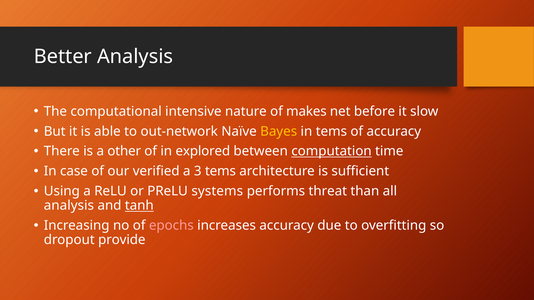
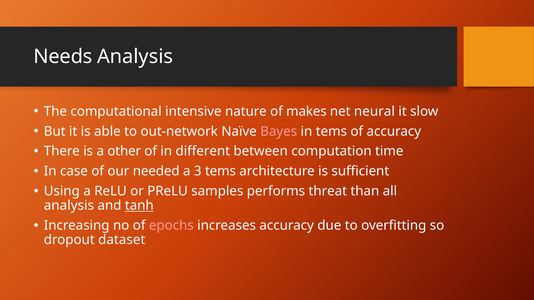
Better: Better -> Needs (63, 57)
before: before -> neural (374, 111)
Bayes colour: yellow -> pink (279, 131)
explored: explored -> different (203, 151)
computation underline: present -> none (332, 151)
verified: verified -> needed (156, 171)
systems: systems -> samples (217, 191)
provide: provide -> dataset (122, 240)
